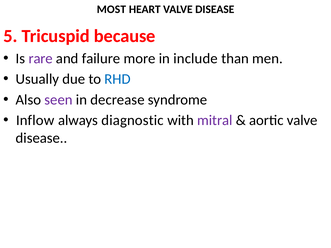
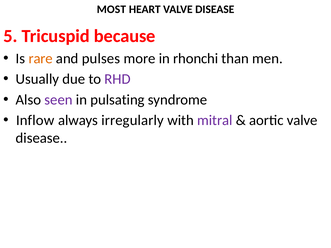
rare colour: purple -> orange (41, 59)
failure: failure -> pulses (101, 59)
include: include -> rhonchi (196, 59)
RHD colour: blue -> purple (118, 79)
decrease: decrease -> pulsating (118, 100)
diagnostic: diagnostic -> irregularly (133, 120)
